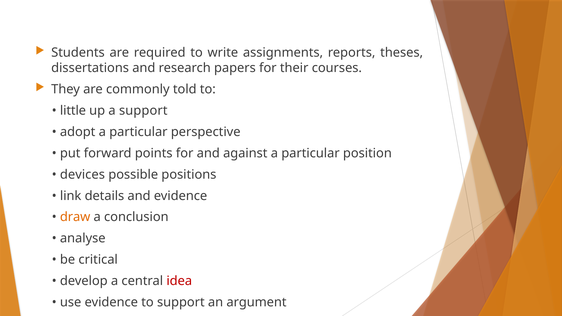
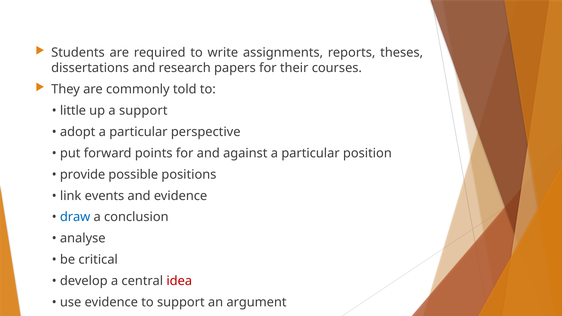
devices: devices -> provide (83, 175)
details: details -> events (104, 196)
draw colour: orange -> blue (75, 217)
